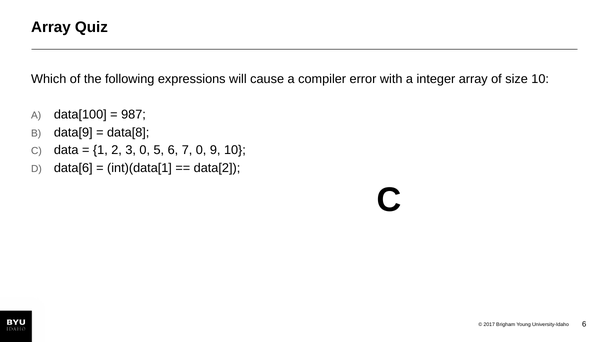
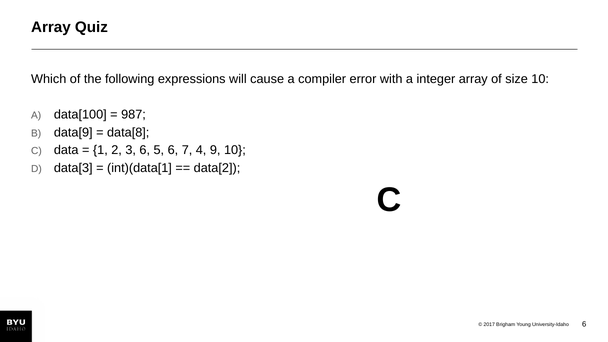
3 0: 0 -> 6 (145, 150)
7 0: 0 -> 4 (201, 150)
data[6: data[6 -> data[3 (73, 168)
